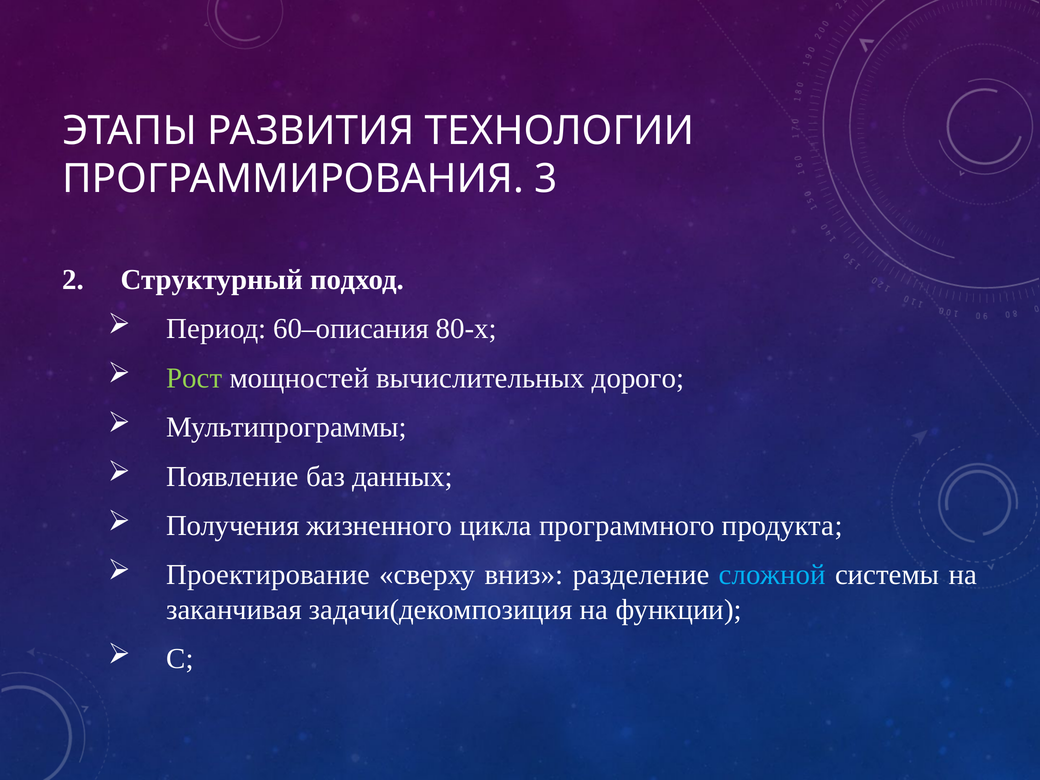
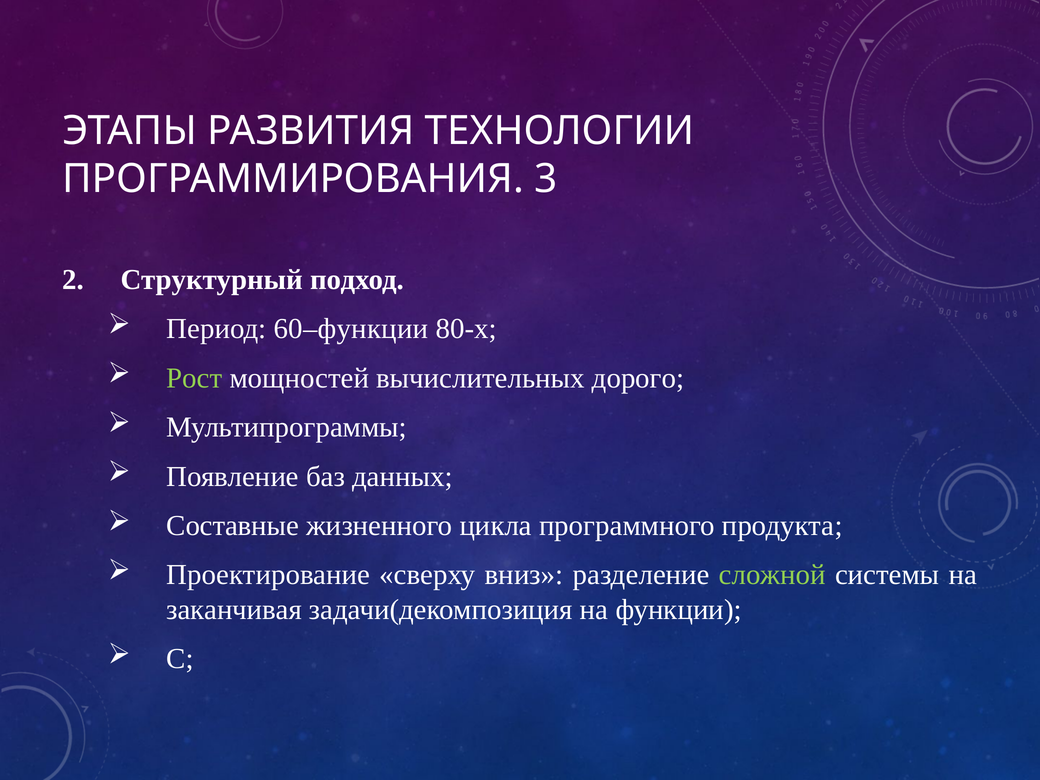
60–описания: 60–описания -> 60–функции (351, 329)
Получения: Получения -> Составные (233, 526)
сложной colour: light blue -> light green (772, 575)
